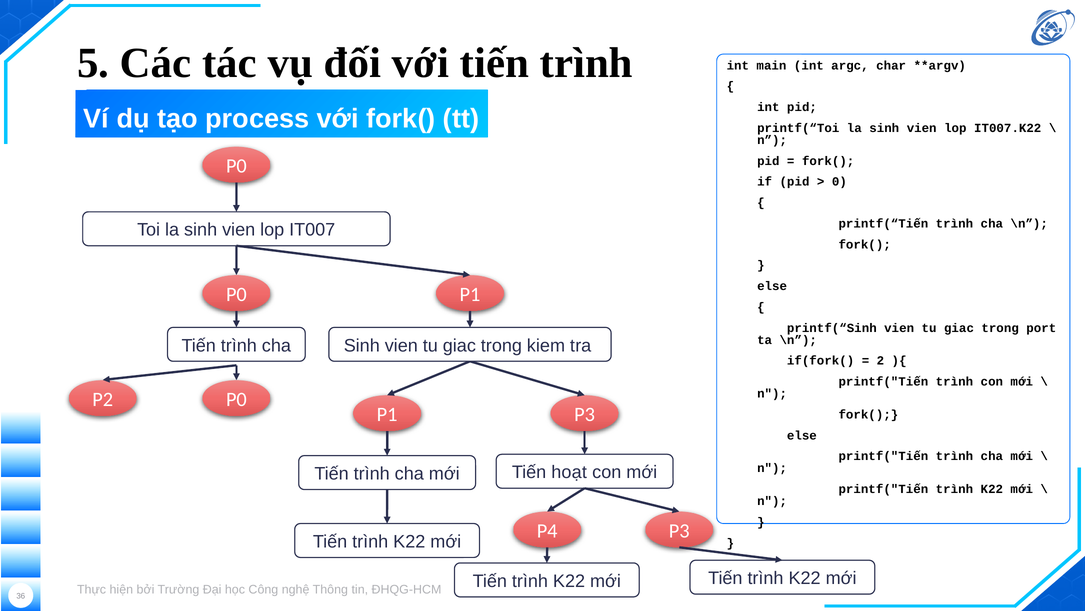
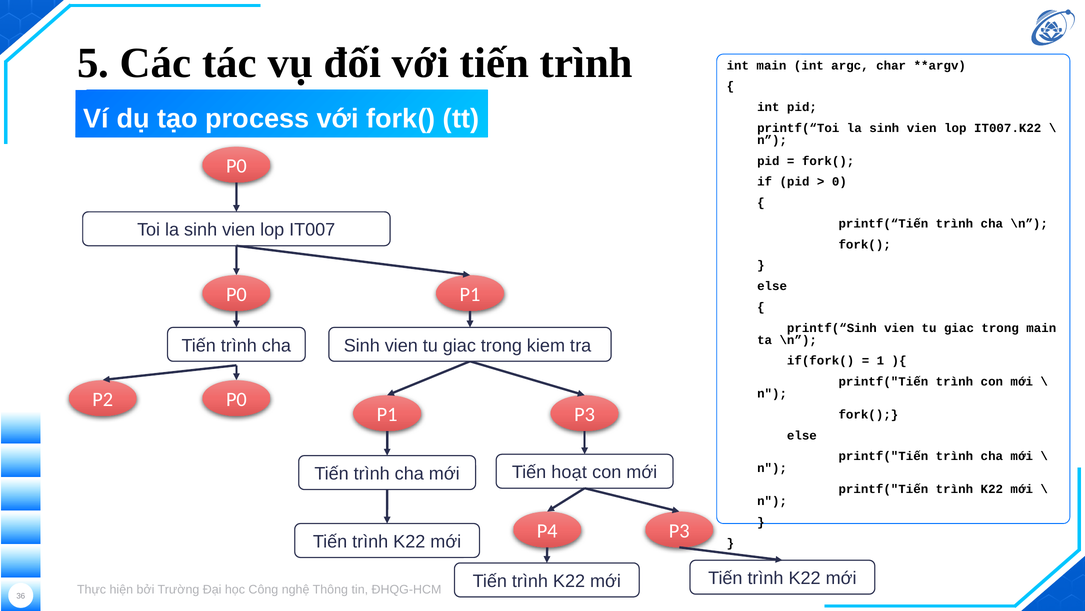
trong port: port -> main (1041, 328)
2: 2 -> 1 (880, 360)
